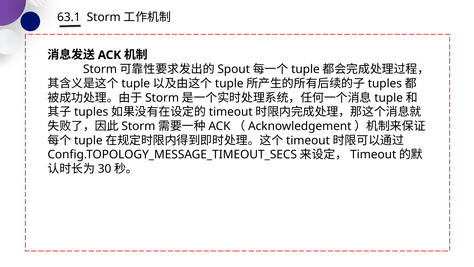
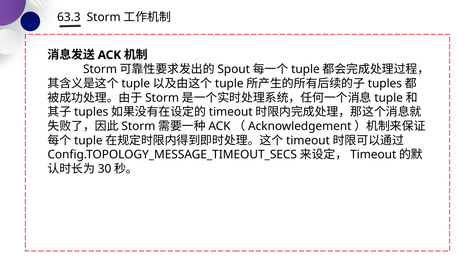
63.1: 63.1 -> 63.3 (69, 17)
